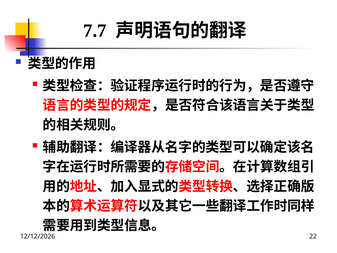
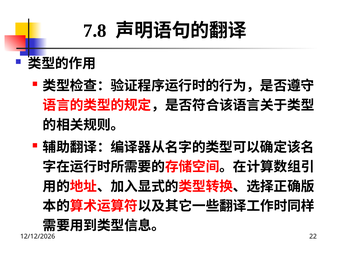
7.7: 7.7 -> 7.8 (95, 31)
